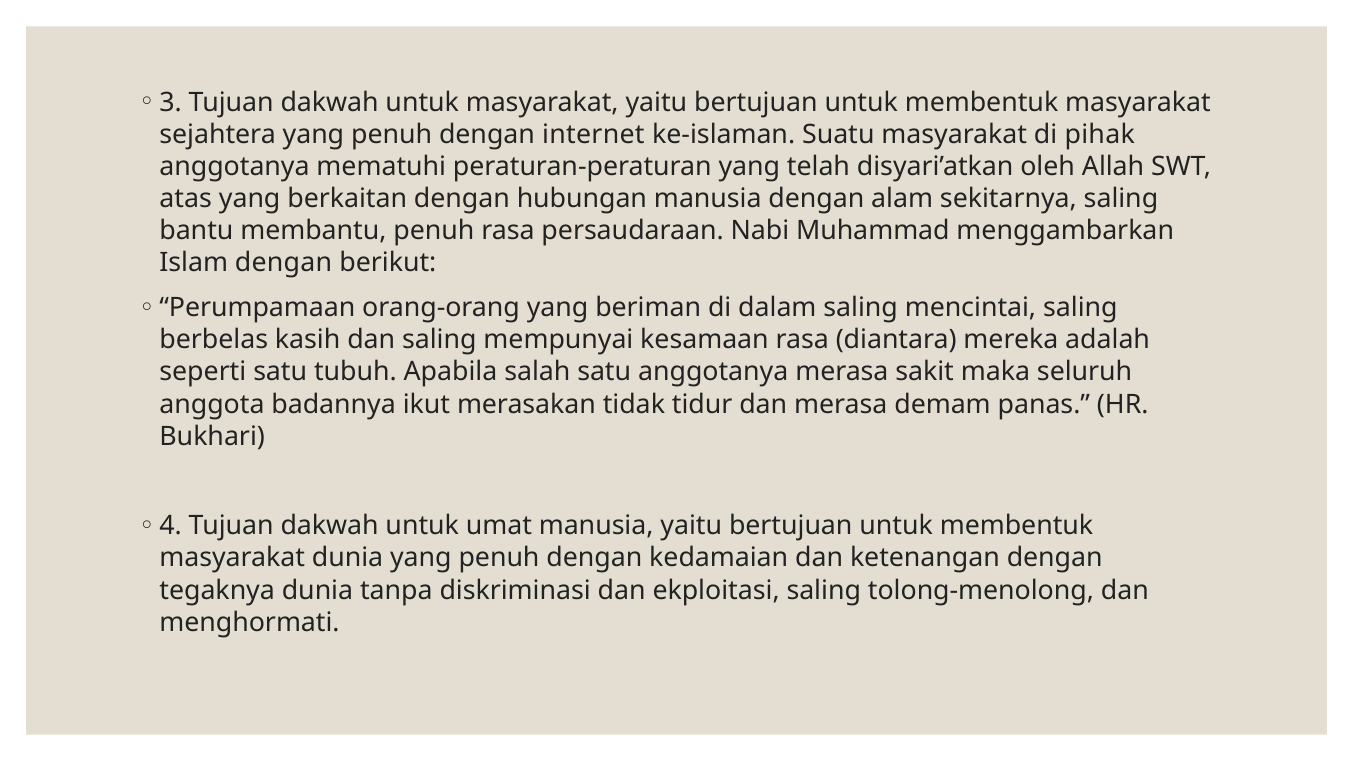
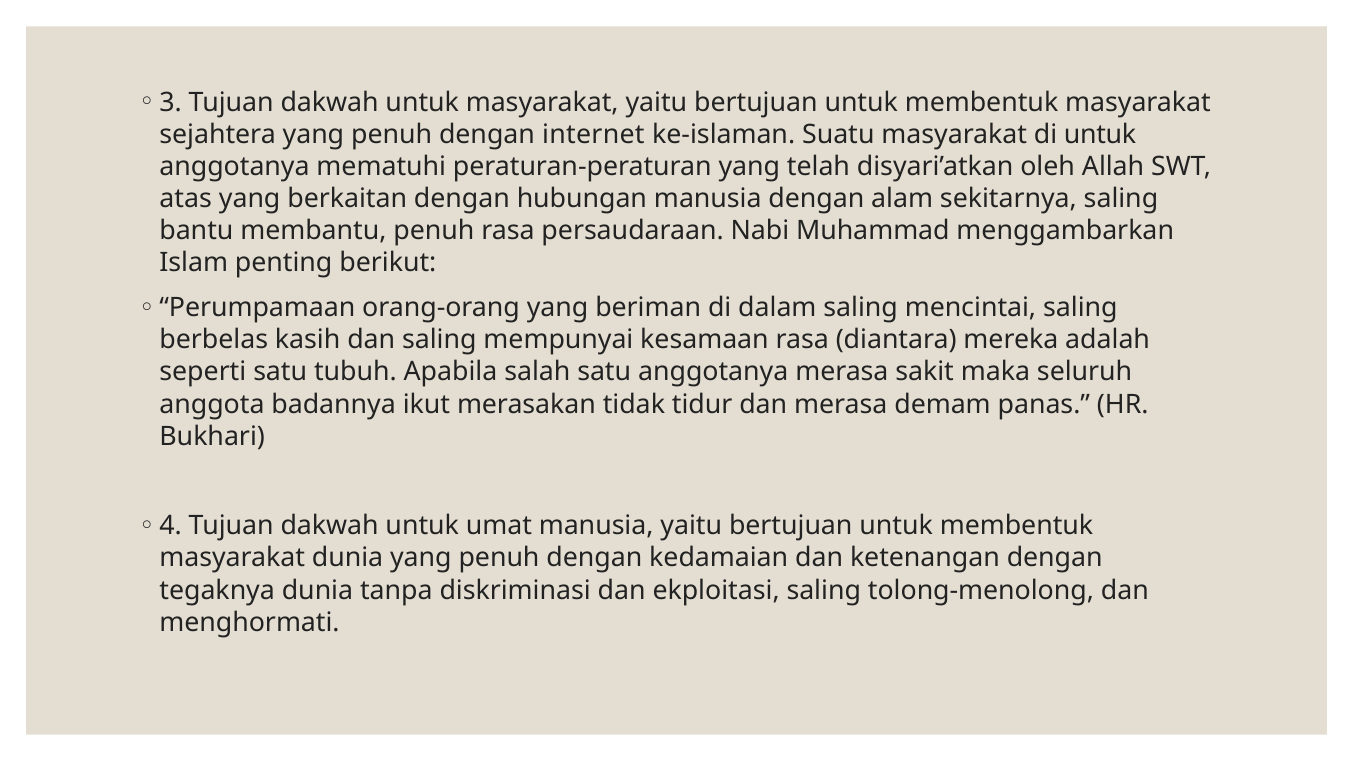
di pihak: pihak -> untuk (1100, 135)
Islam dengan: dengan -> penting (284, 263)
